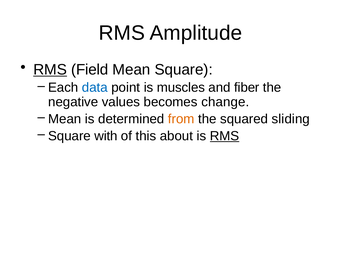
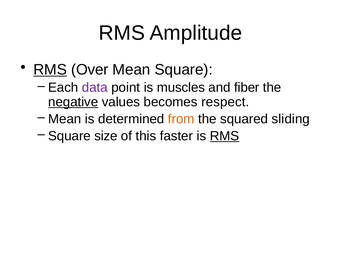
Field: Field -> Over (90, 69)
data colour: blue -> purple (95, 88)
negative underline: none -> present (73, 102)
change: change -> respect (225, 102)
with: with -> size (106, 136)
about: about -> faster (176, 136)
